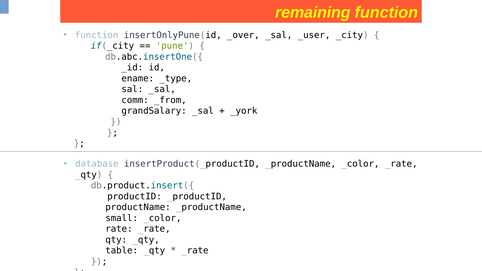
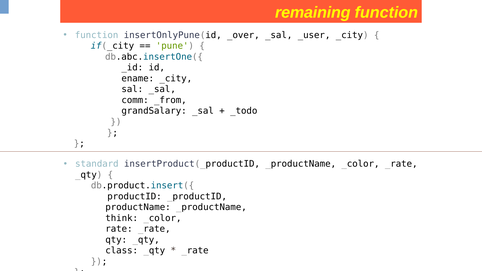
ename _type: _type -> _city (176, 79)
_york: _york -> _todo (244, 111)
database: database -> standard (97, 164)
small: small -> think (122, 218)
table: table -> class (122, 251)
